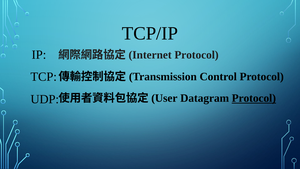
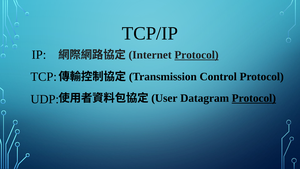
Protocol underline: none -> present (197, 55)
